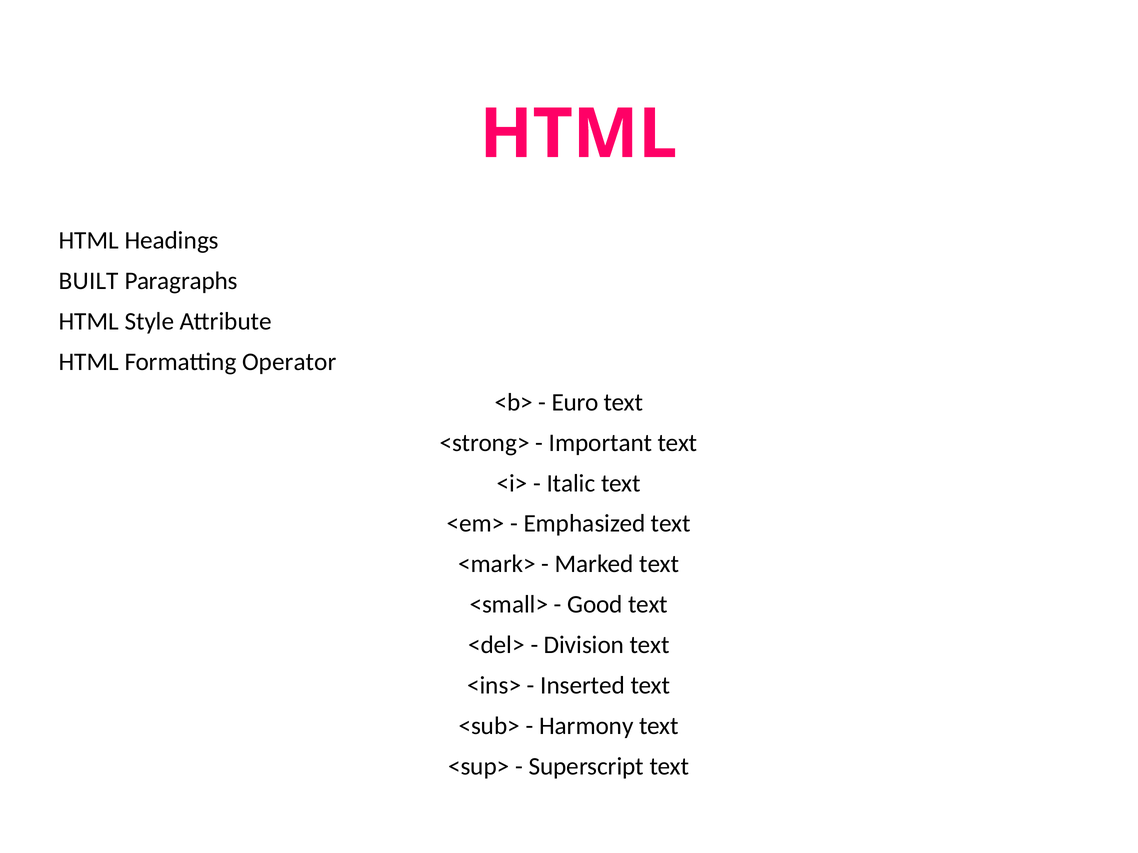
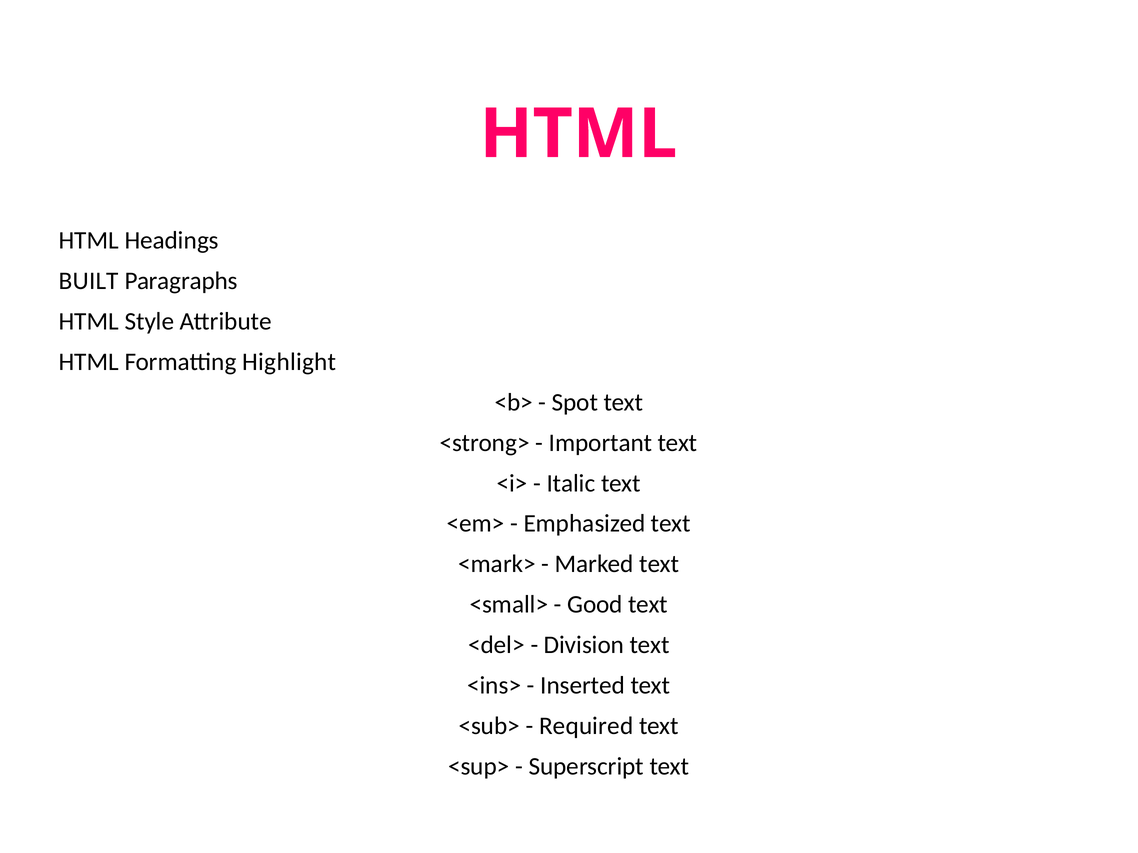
Operator: Operator -> Highlight (289, 362)
Euro: Euro -> Spot (575, 403)
Harmony: Harmony -> Required (586, 726)
